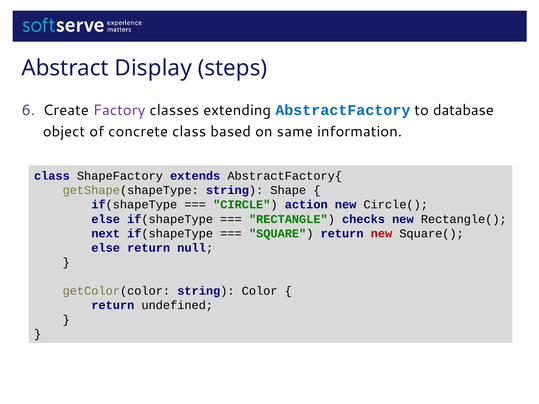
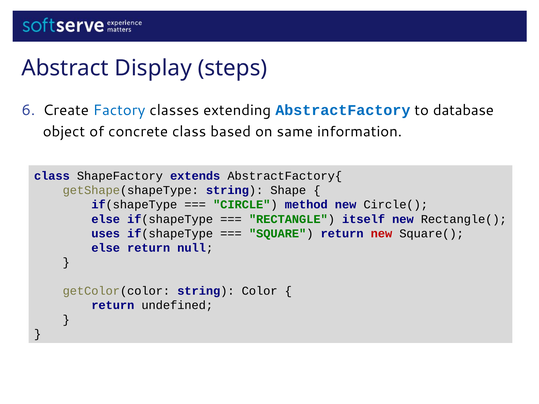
Factory colour: purple -> blue (119, 110)
action: action -> method (306, 205)
checks: checks -> itself (364, 219)
next: next -> uses (106, 234)
